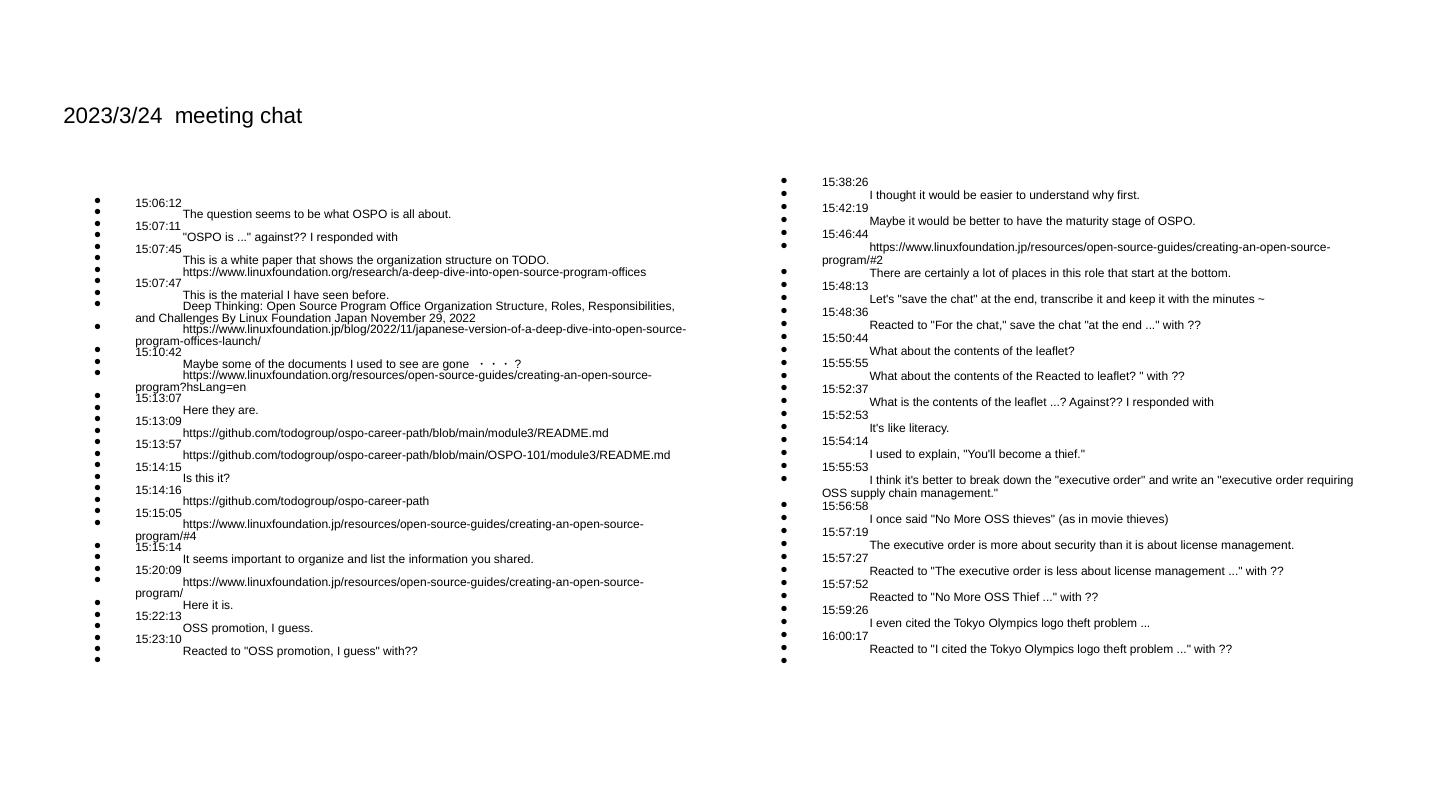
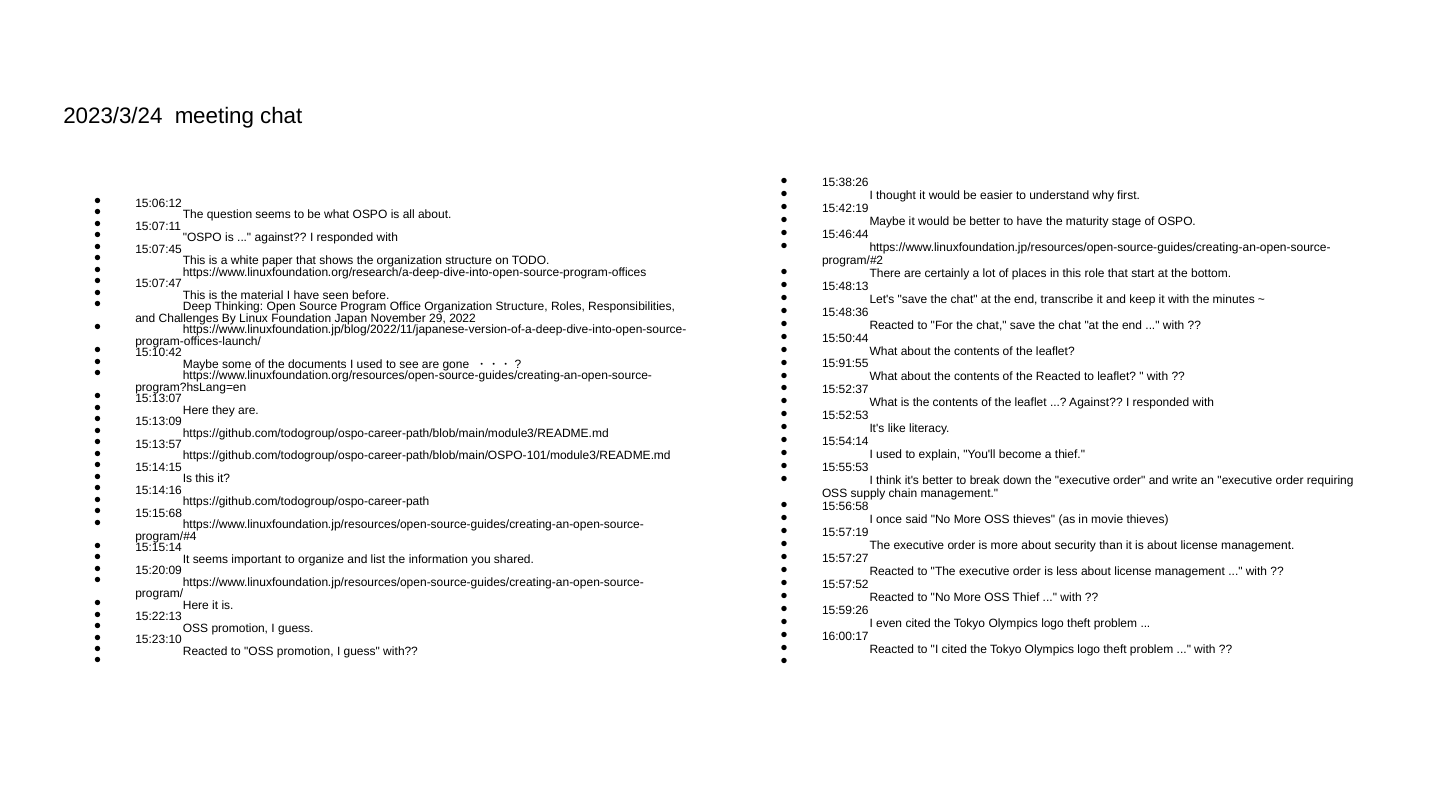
15:55:55: 15:55:55 -> 15:91:55 (845, 364)
15:15:05: 15:15:05 -> 15:15:68 (159, 514)
